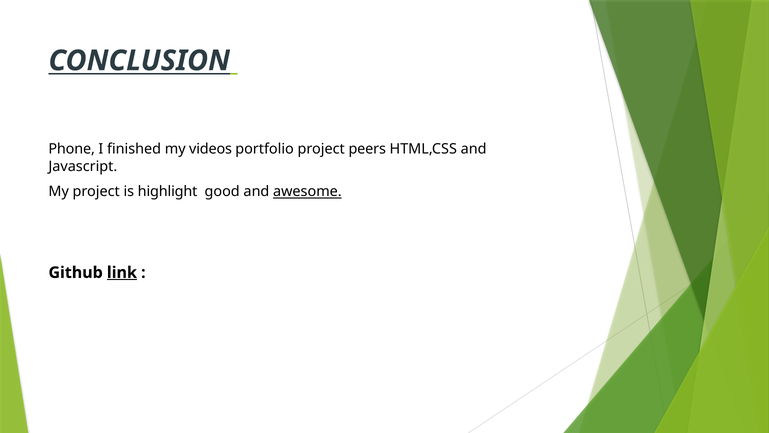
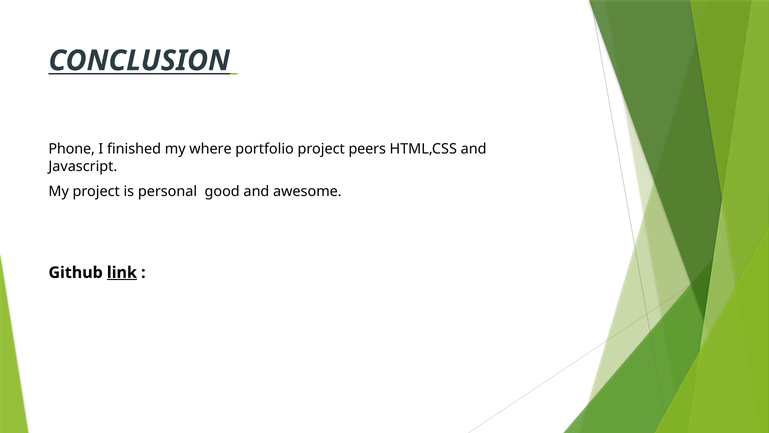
videos: videos -> where (211, 149)
highlight: highlight -> personal (168, 191)
awesome underline: present -> none (307, 191)
